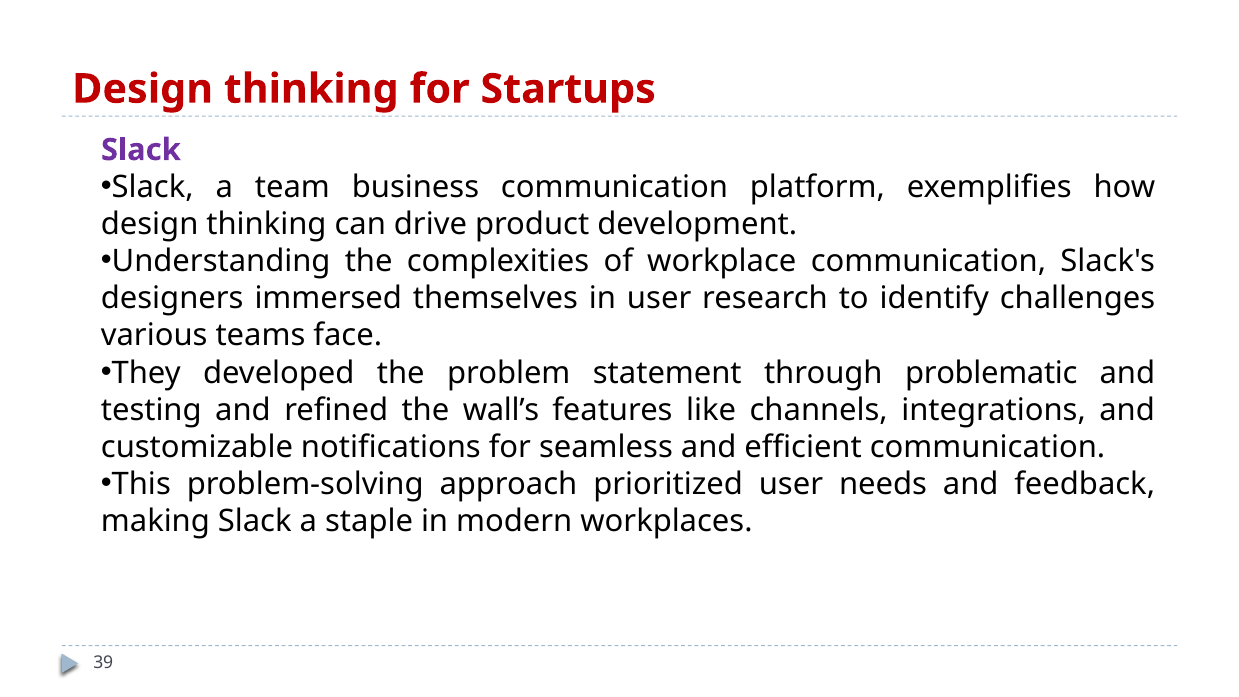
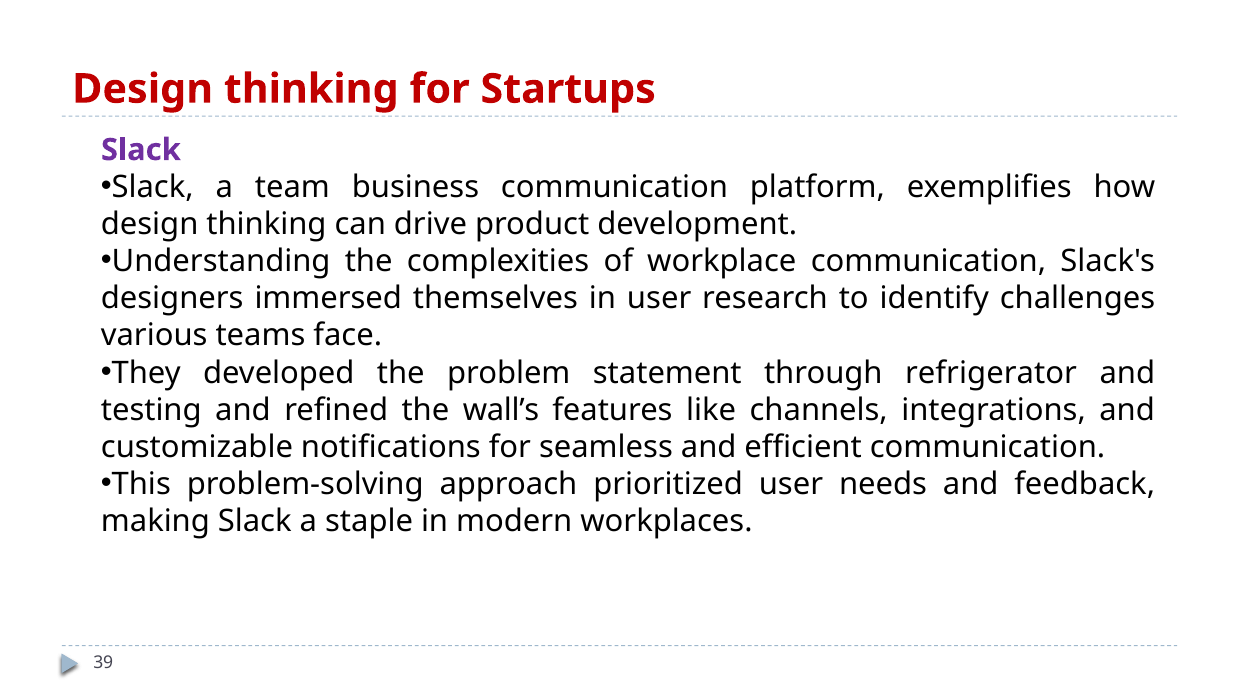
problematic: problematic -> refrigerator (991, 373)
